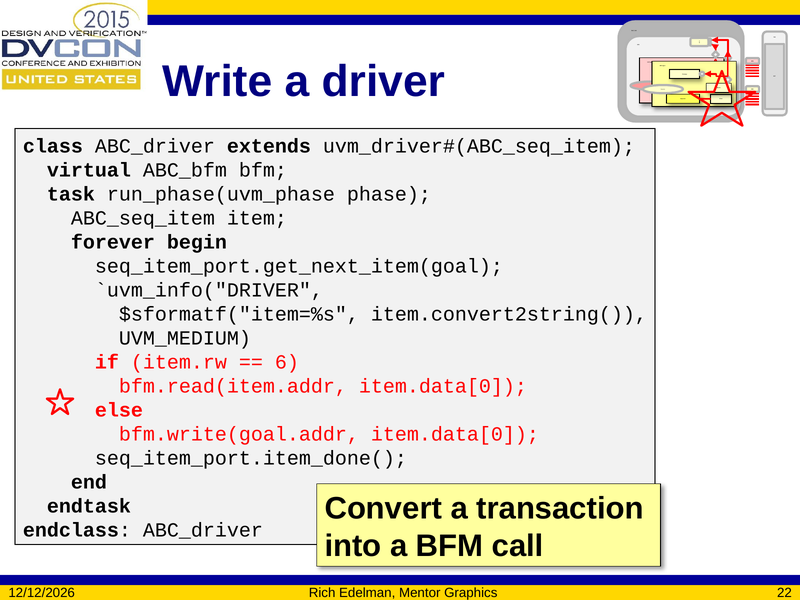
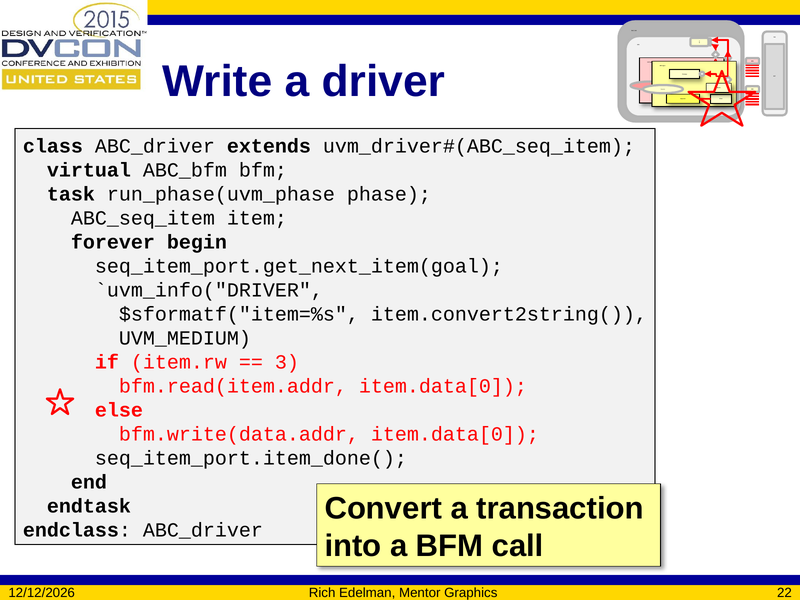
6: 6 -> 3 (287, 362)
bfm.write(goal.addr: bfm.write(goal.addr -> bfm.write(data.addr (239, 434)
